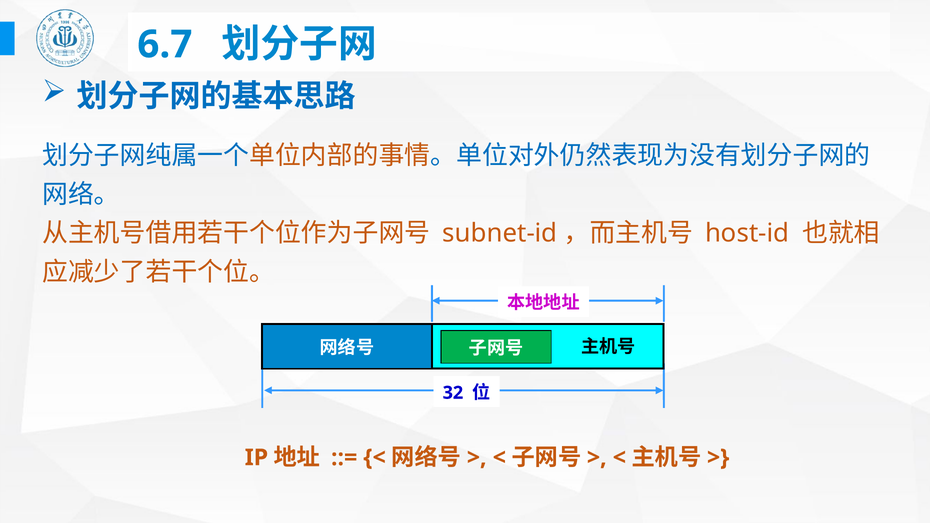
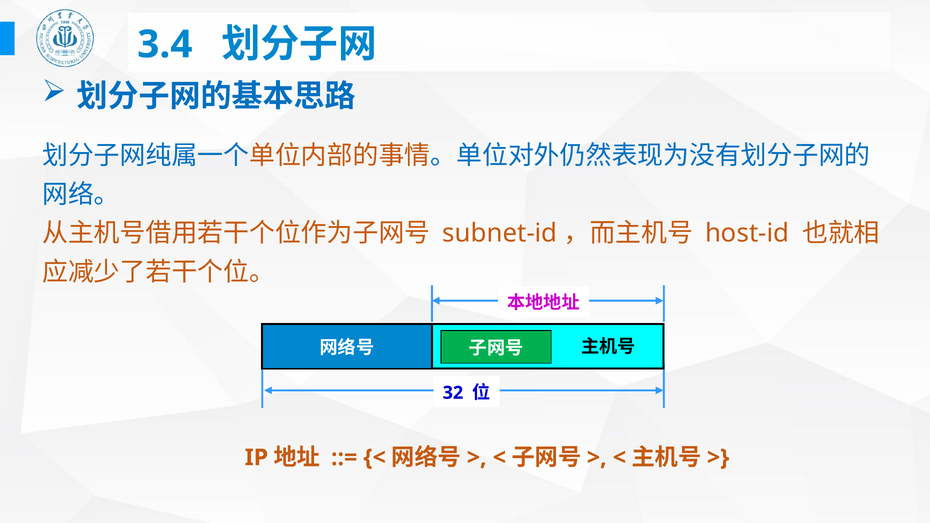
6.7: 6.7 -> 3.4 (165, 45)
